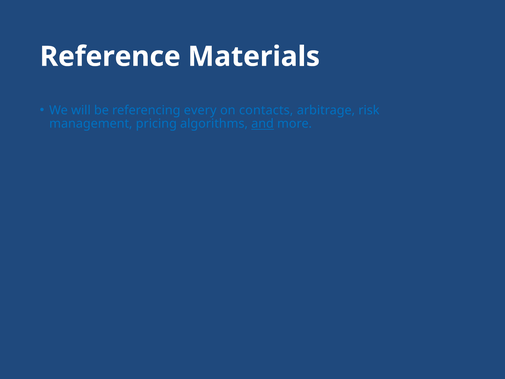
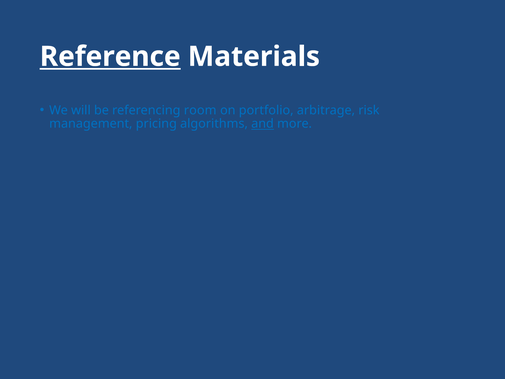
Reference underline: none -> present (110, 57)
every: every -> room (200, 110)
contacts: contacts -> portfolio (266, 110)
